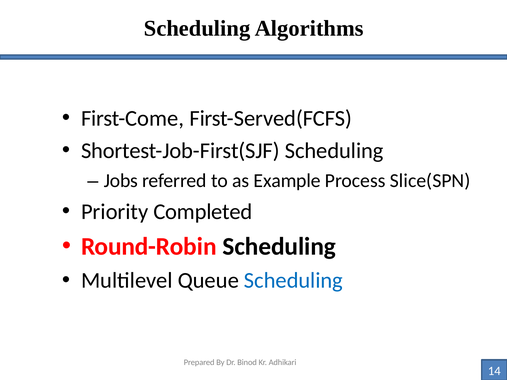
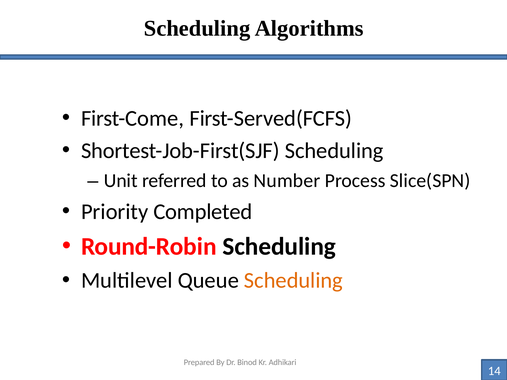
Jobs: Jobs -> Unit (121, 181)
Example: Example -> Number (287, 181)
Scheduling colour: blue -> orange (293, 281)
